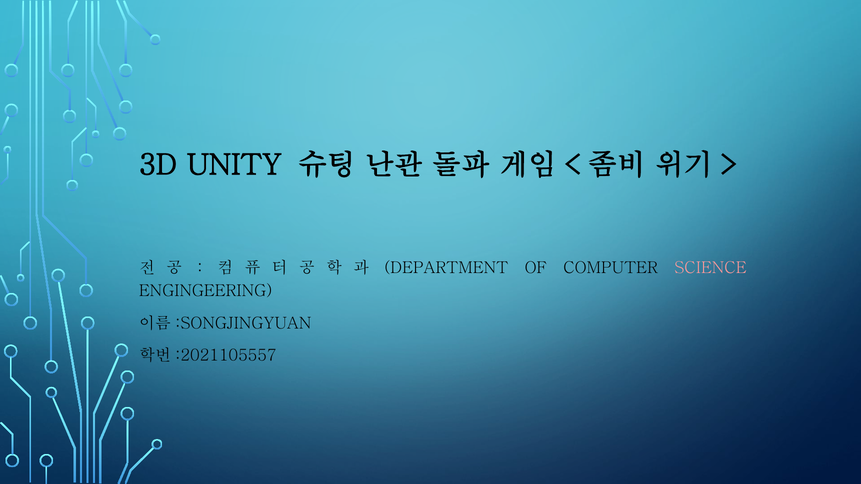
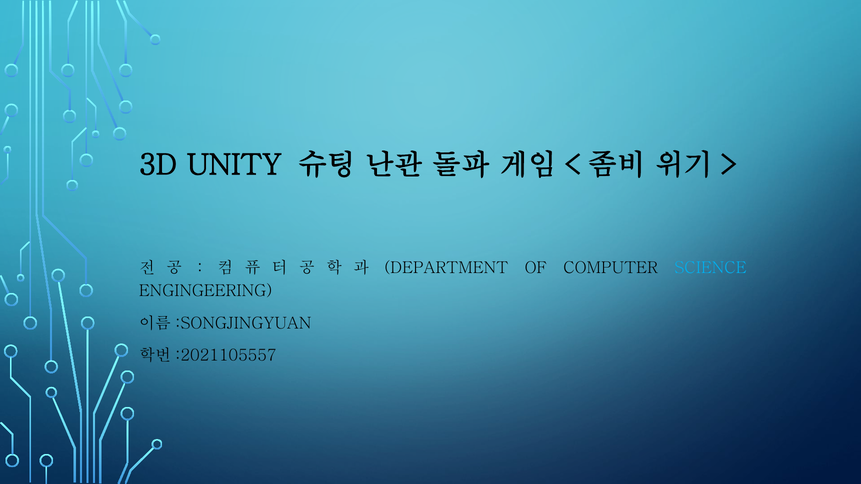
SCIENCE colour: pink -> light blue (710, 268)
